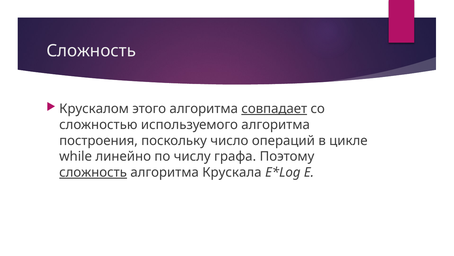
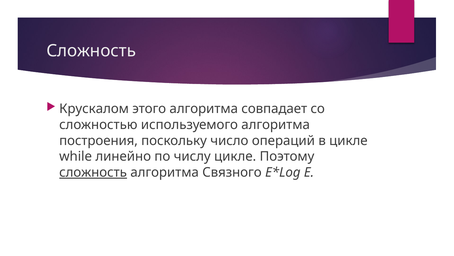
совпадает underline: present -> none (274, 109)
числу графа: графа -> цикле (235, 156)
Крускала: Крускала -> Связного (232, 172)
